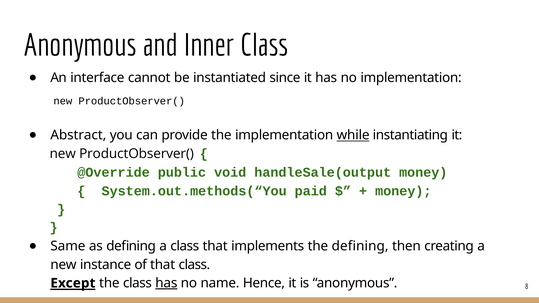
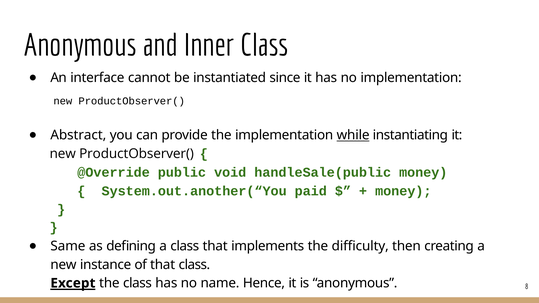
handleSale(output: handleSale(output -> handleSale(public (323, 173)
System.out.methods(“You: System.out.methods(“You -> System.out.another(“You (194, 191)
the defining: defining -> difficulty (360, 246)
has underline: present -> none (166, 283)
